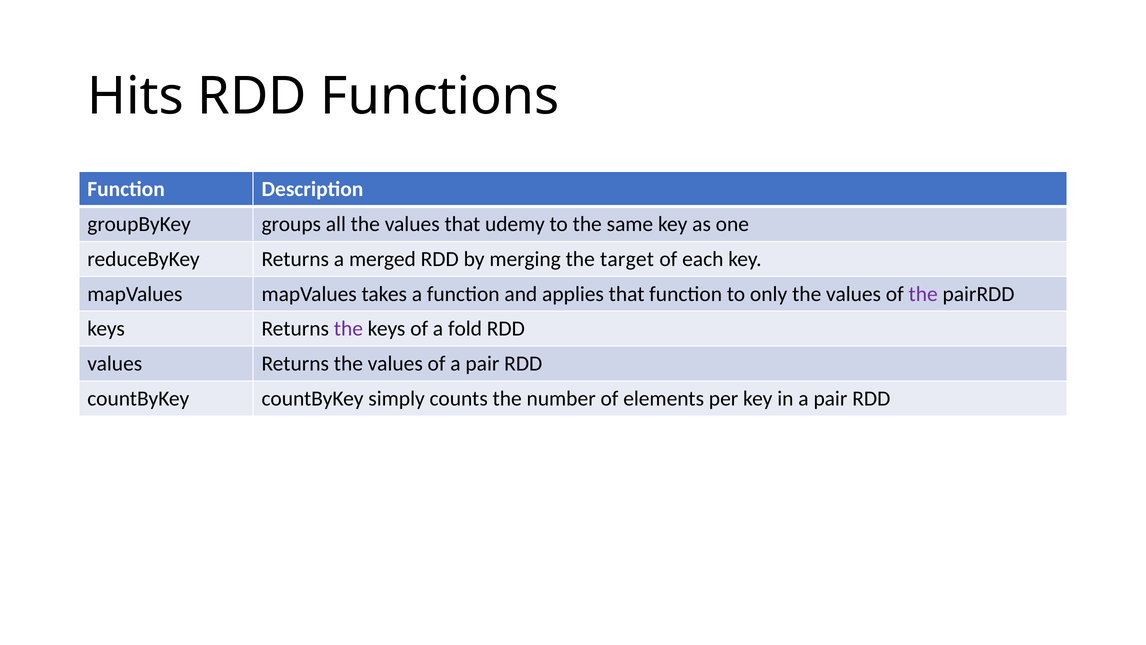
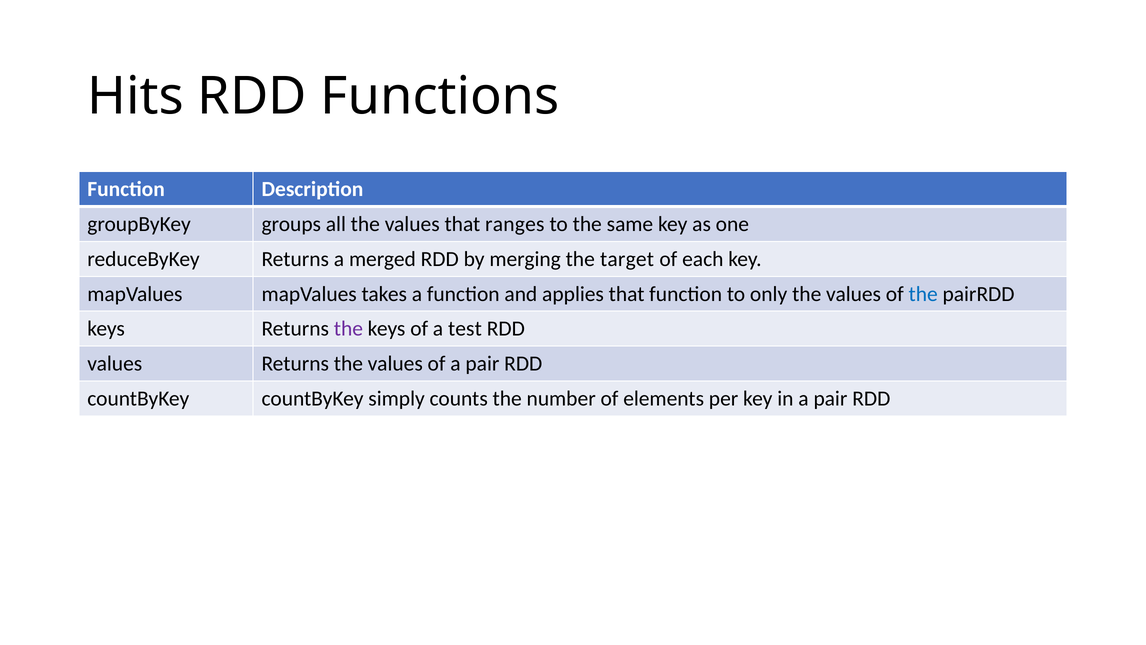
udemy: udemy -> ranges (515, 224)
the colour: purple -> blue (923, 294)
fold: fold -> test (465, 329)
